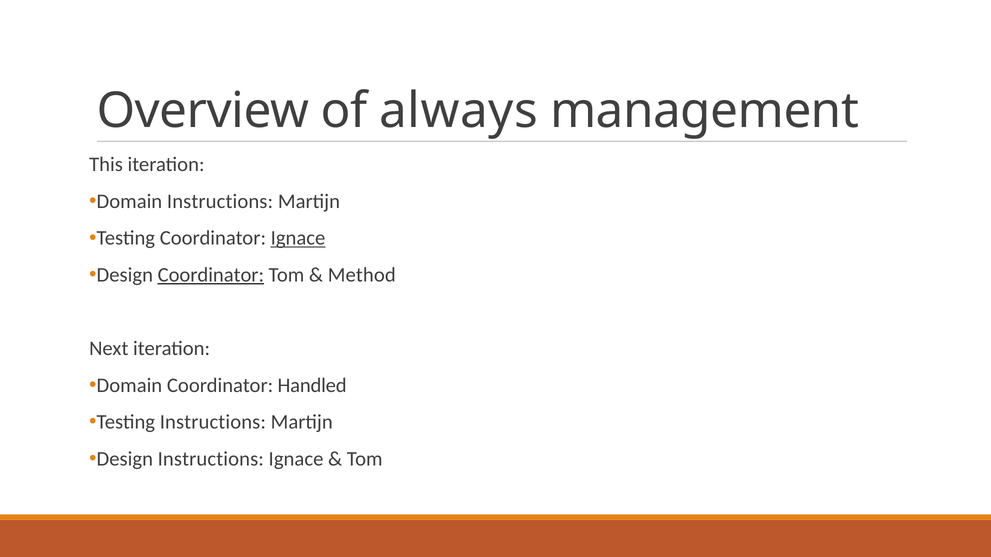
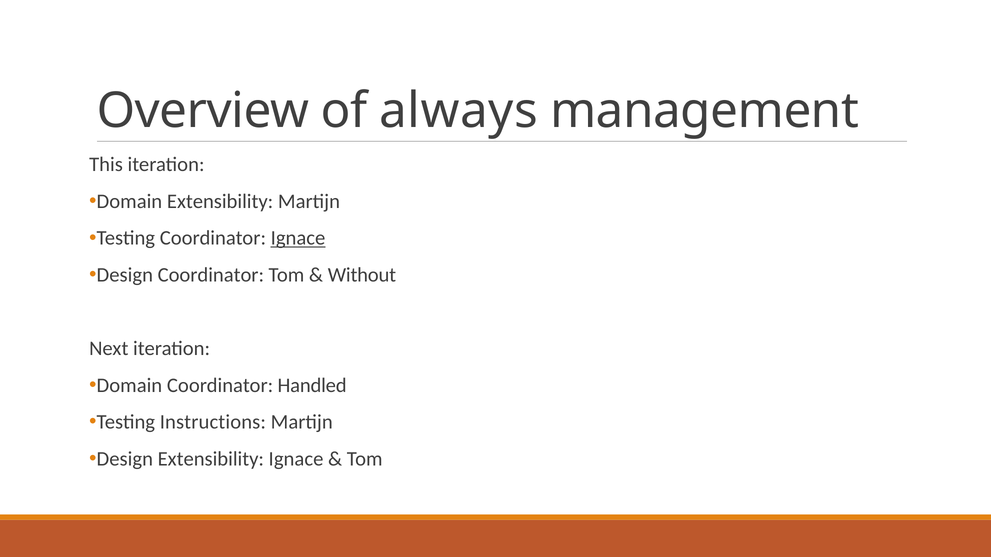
Domain Instructions: Instructions -> Extensibility (220, 202)
Coordinator underline: present -> none (211, 275)
Method: Method -> Without (362, 275)
Design Instructions: Instructions -> Extensibility (211, 459)
